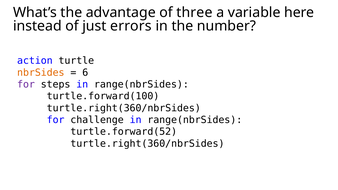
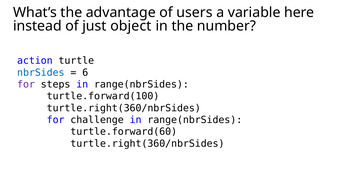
three: three -> users (194, 12)
errors: errors -> object (131, 26)
nbrSides colour: orange -> blue (41, 73)
turtle.forward(52: turtle.forward(52 -> turtle.forward(60 (124, 132)
